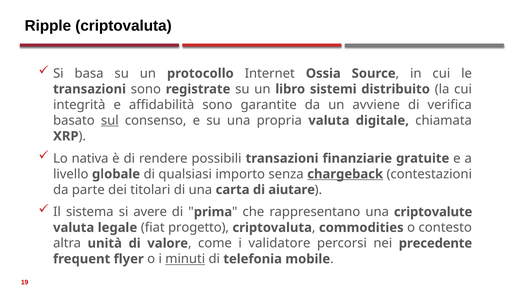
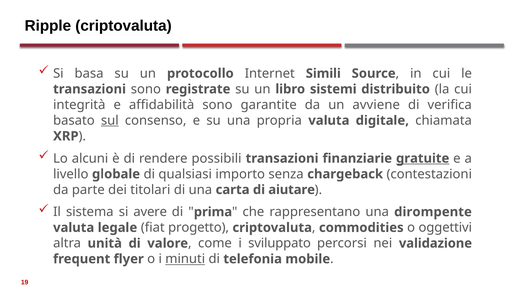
Ossia: Ossia -> Simili (323, 73)
nativa: nativa -> alcuni (90, 158)
gratuite underline: none -> present (423, 158)
chargeback underline: present -> none (345, 174)
criptovalute: criptovalute -> dirompente (433, 212)
contesto: contesto -> oggettivi (445, 228)
validatore: validatore -> sviluppato (280, 243)
precedente: precedente -> validazione (435, 243)
